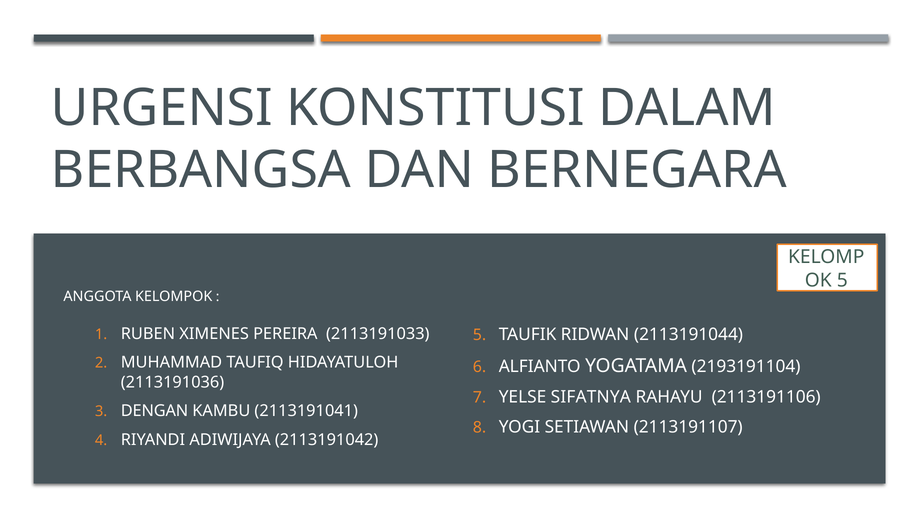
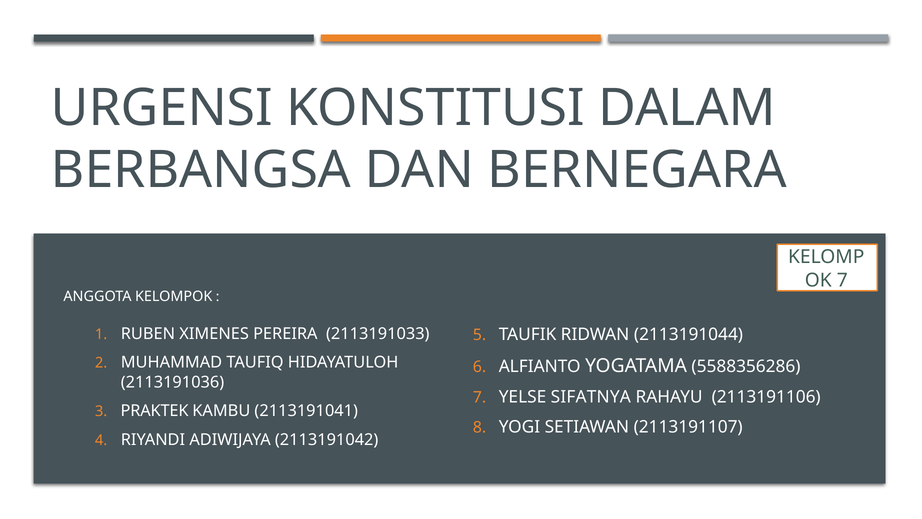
5: 5 -> 7 (842, 280)
2193191104: 2193191104 -> 5588356286 (746, 366)
DENGAN: DENGAN -> PRAKTEK (155, 411)
